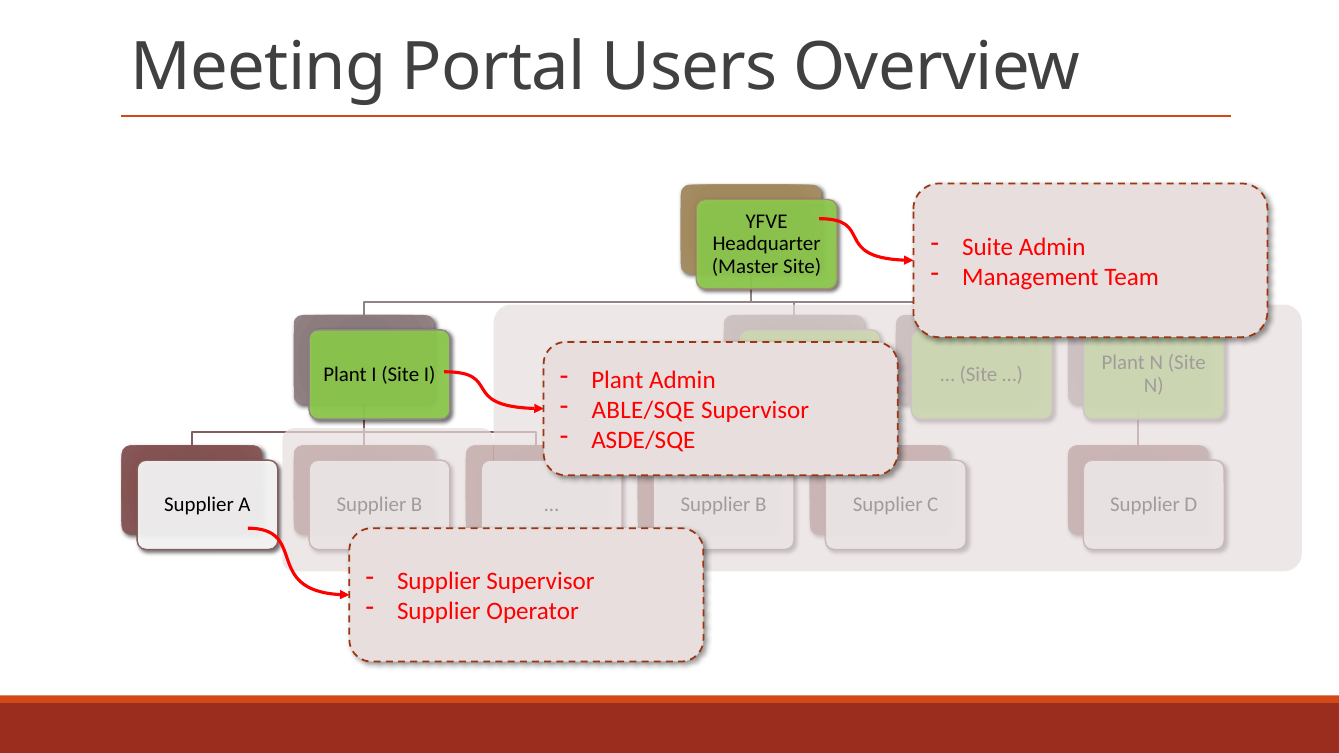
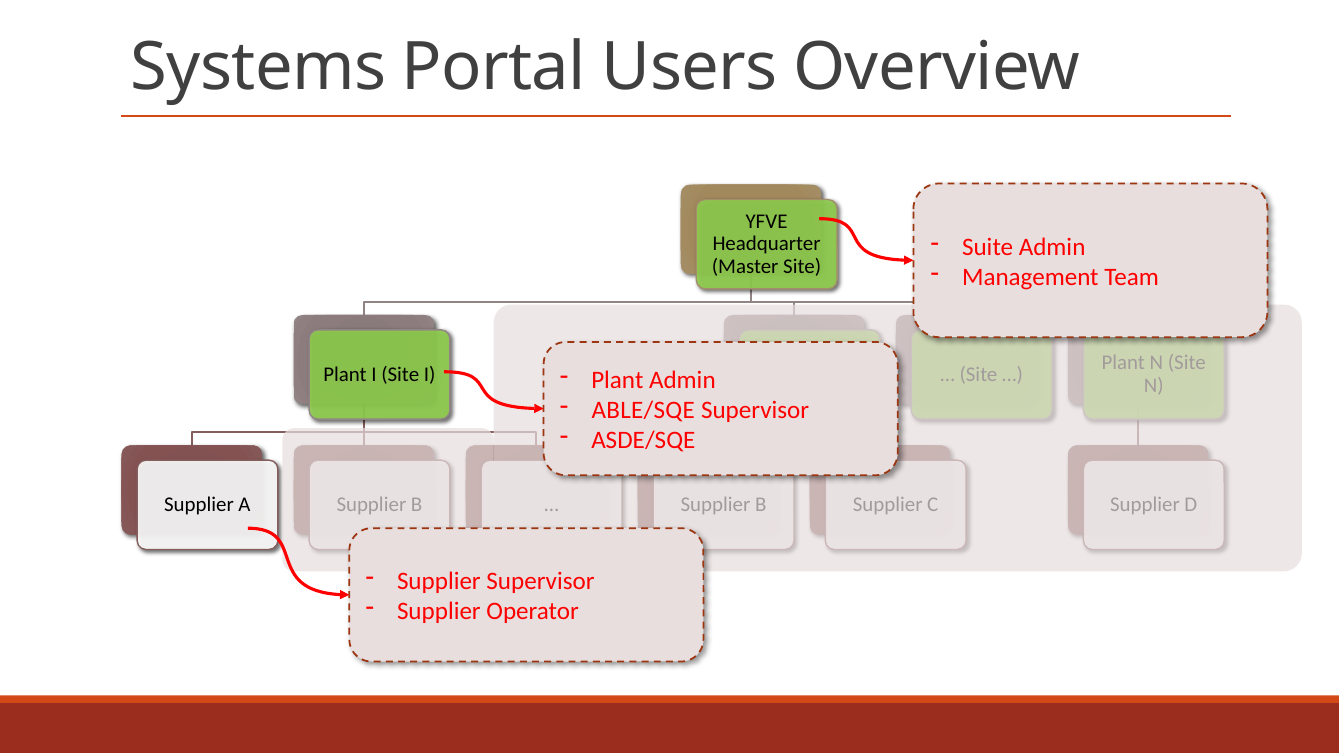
Meeting: Meeting -> Systems (259, 67)
